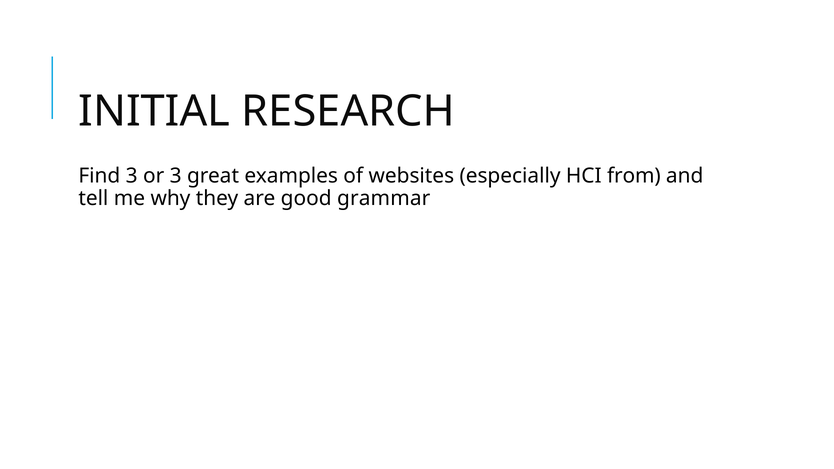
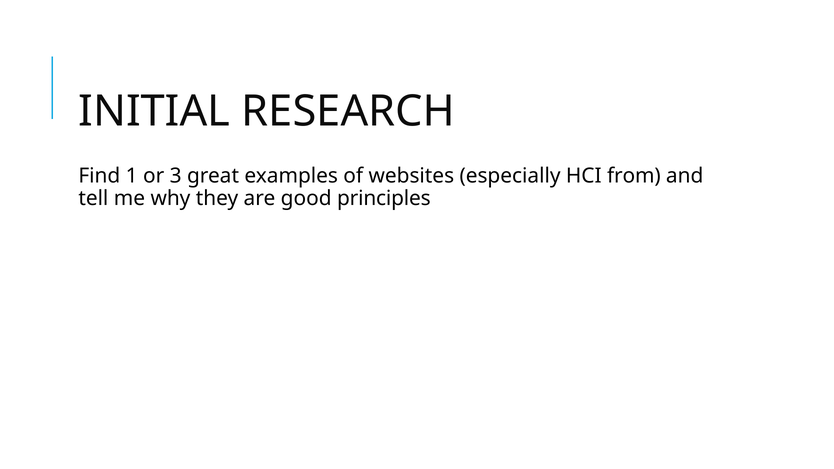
Find 3: 3 -> 1 (132, 176)
grammar: grammar -> principles (384, 198)
